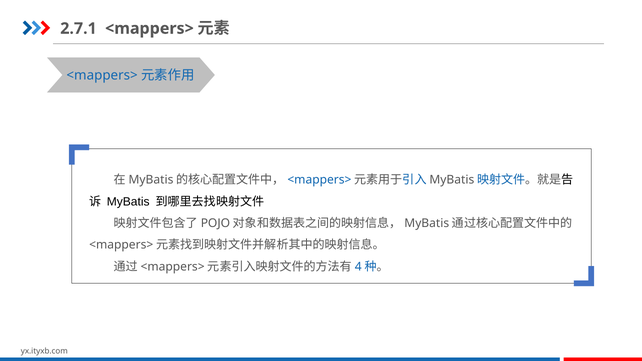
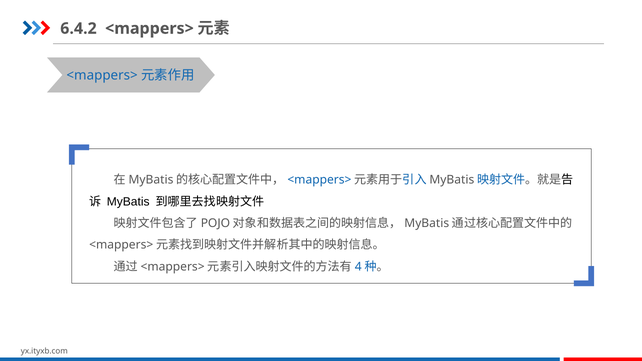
2.7.1: 2.7.1 -> 6.4.2 (78, 28)
